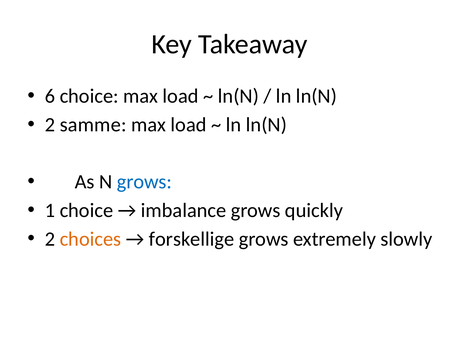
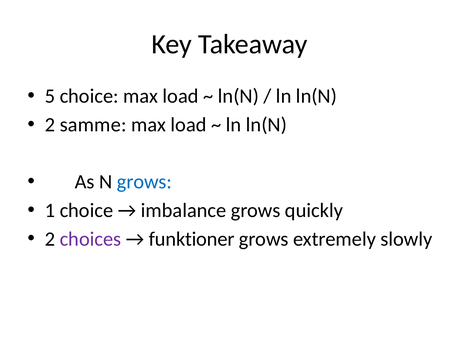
6: 6 -> 5 (50, 96)
choices colour: orange -> purple (90, 239)
forskellige: forskellige -> funktioner (192, 239)
